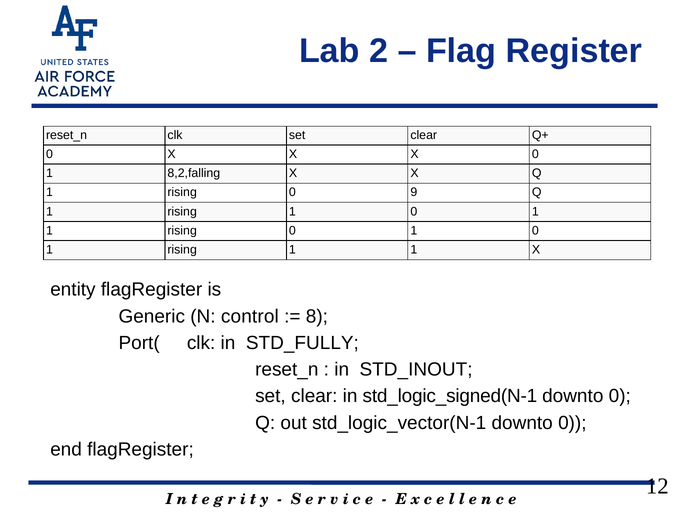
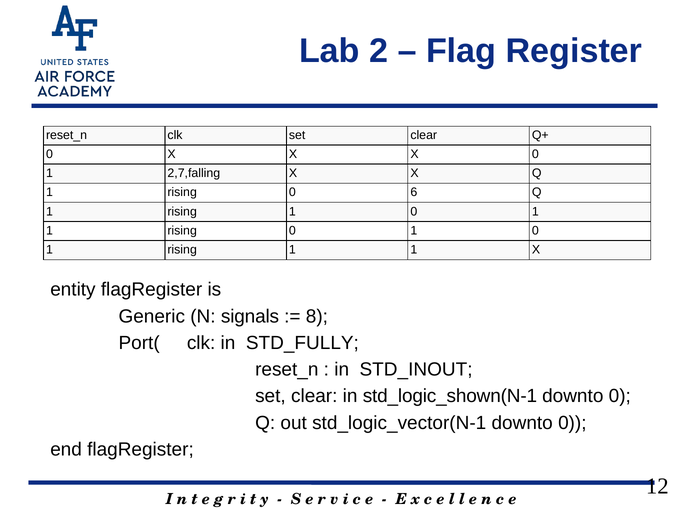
8,2,falling: 8,2,falling -> 2,7,falling (194, 173)
9: 9 -> 6 (414, 192)
control: control -> signals (250, 316)
std_logic_signed(N-1: std_logic_signed(N-1 -> std_logic_shown(N-1 (450, 396)
